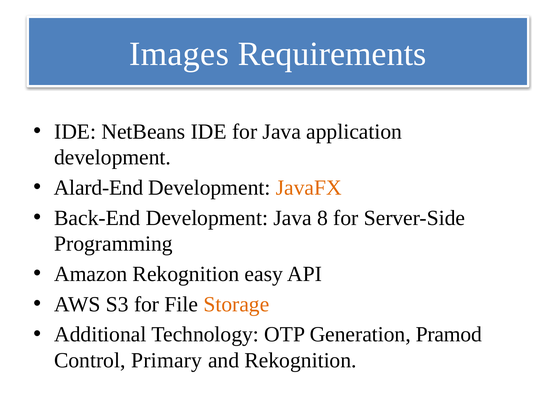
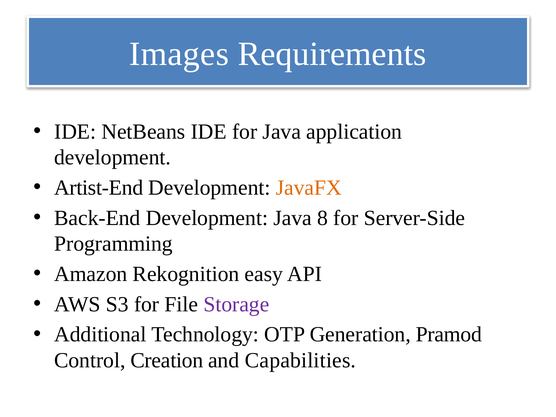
Alard-End: Alard-End -> Artist-End (99, 188)
Storage colour: orange -> purple (236, 304)
Primary: Primary -> Creation (167, 360)
and Rekognition: Rekognition -> Capabilities (300, 360)
